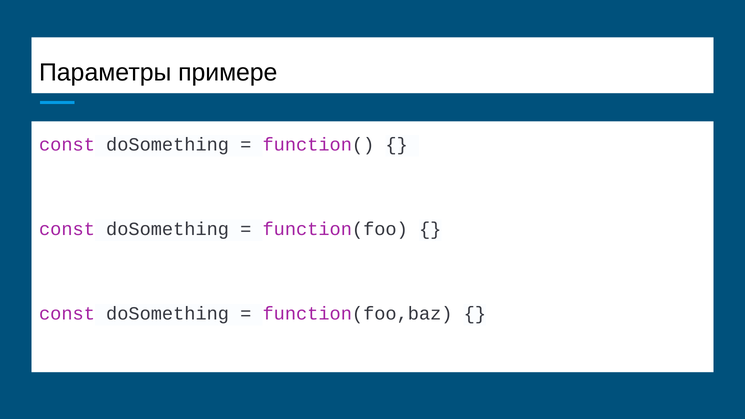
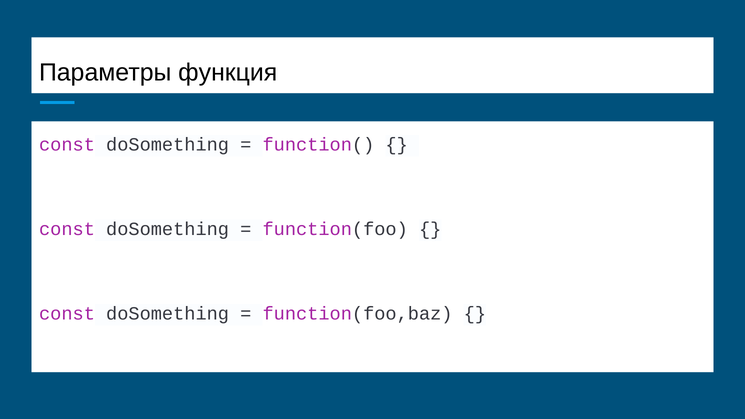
примере: примере -> функция (228, 73)
